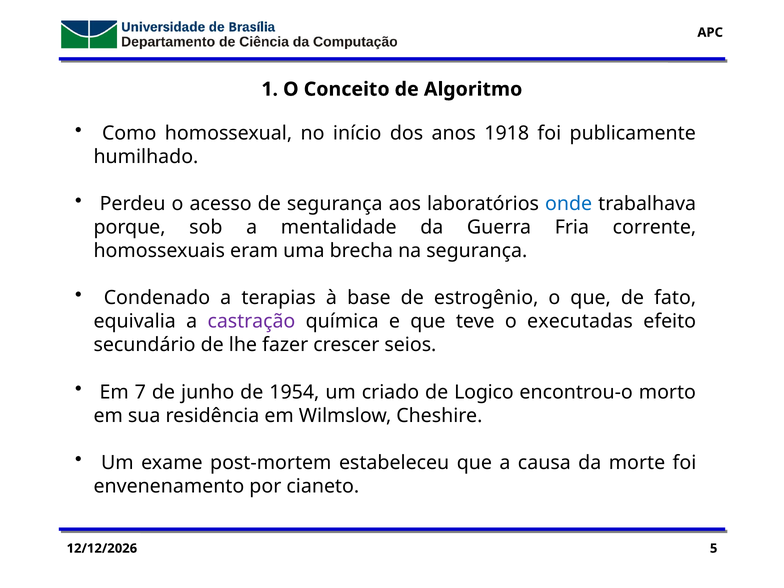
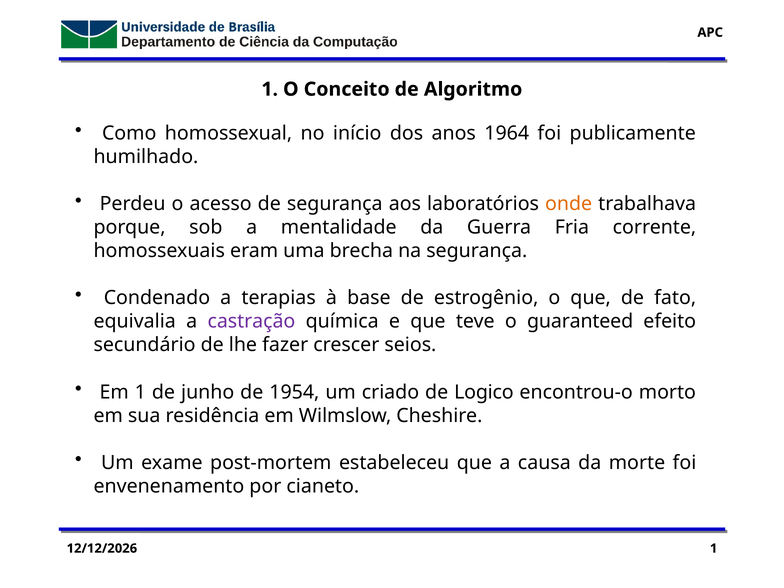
1918: 1918 -> 1964 (507, 133)
onde colour: blue -> orange (569, 204)
executadas: executadas -> guaranteed (580, 321)
Em 7: 7 -> 1 (140, 392)
5: 5 -> 1 (714, 548)
